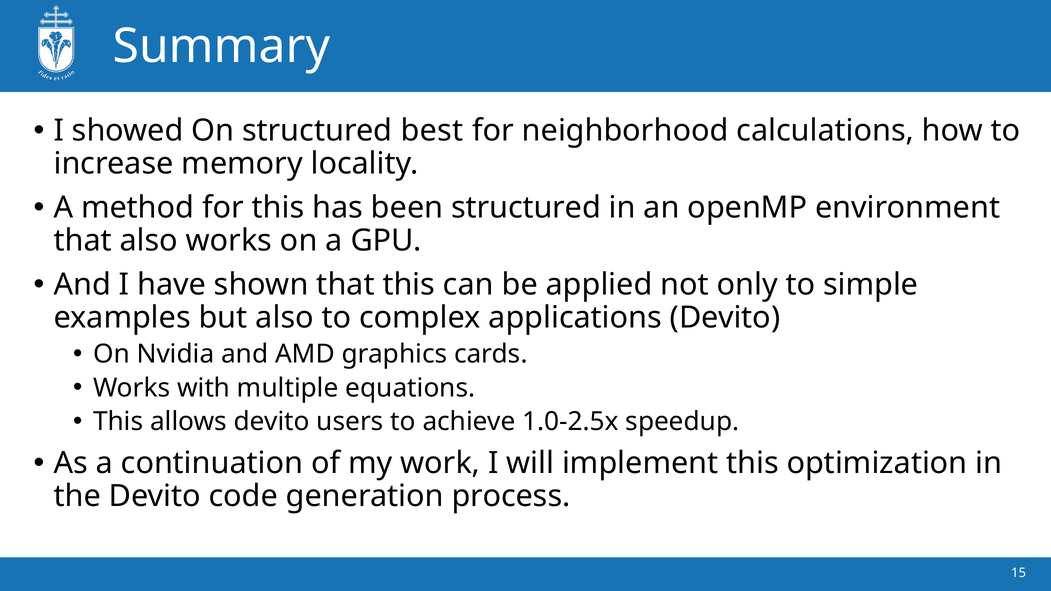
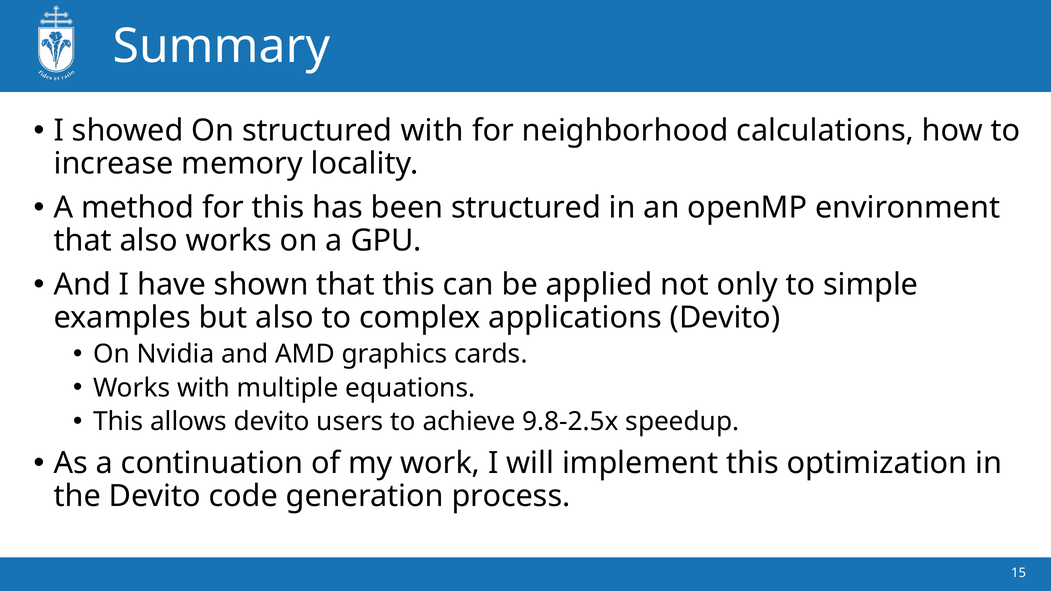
structured best: best -> with (432, 131)
1.0-2.5x: 1.0-2.5x -> 9.8-2.5x (570, 422)
